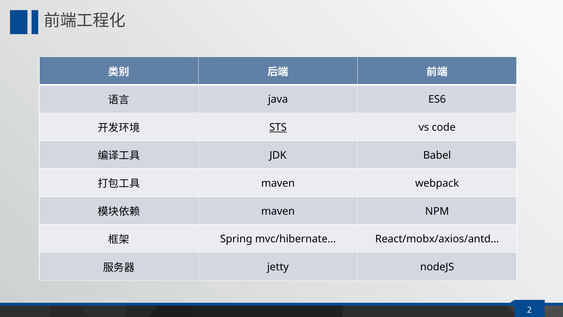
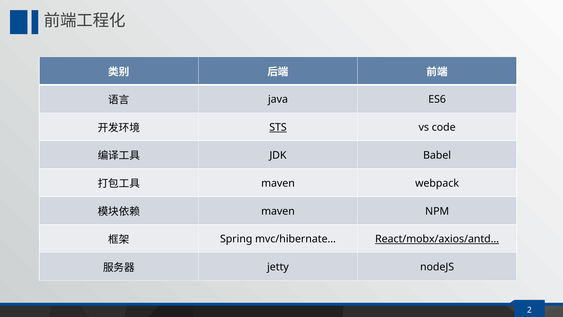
React/mobx/axios/antd… underline: none -> present (437, 239)
